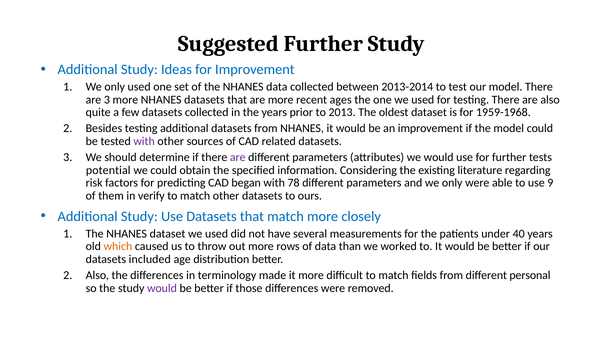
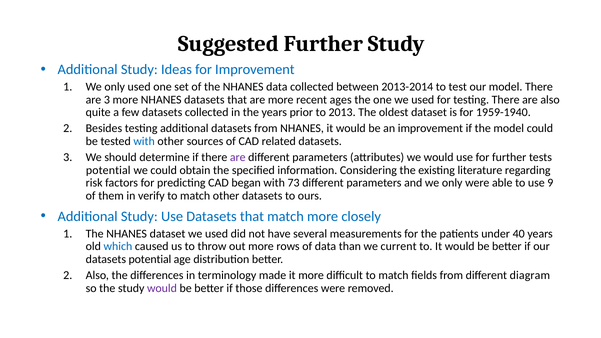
1959-1968: 1959-1968 -> 1959-1940 (503, 113)
with colour: purple -> blue (144, 141)
78: 78 -> 73 (294, 183)
which colour: orange -> blue (118, 246)
worked: worked -> current (399, 246)
datasets included: included -> potential (150, 259)
personal: personal -> diagram (530, 275)
